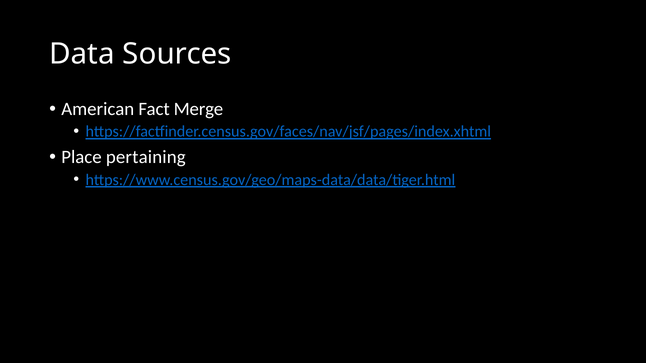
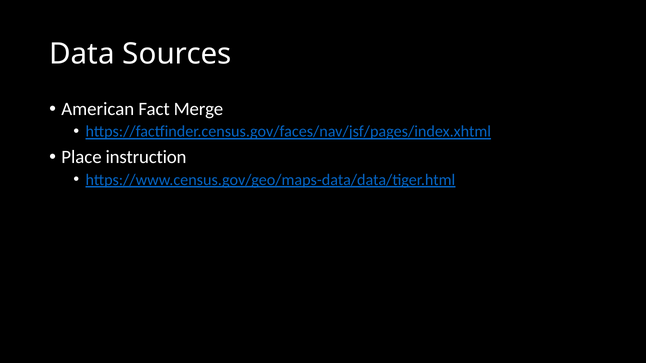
pertaining: pertaining -> instruction (146, 157)
